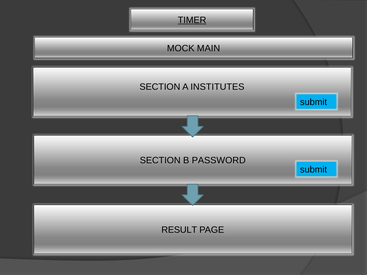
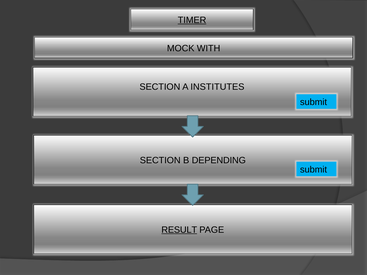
MAIN: MAIN -> WITH (209, 48)
PASSWORD: PASSWORD -> DEPENDING (219, 160)
RESULT underline: none -> present (179, 230)
